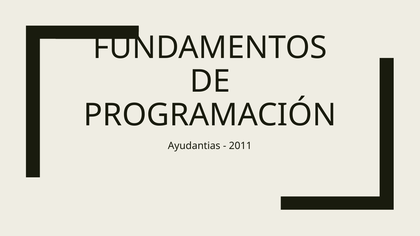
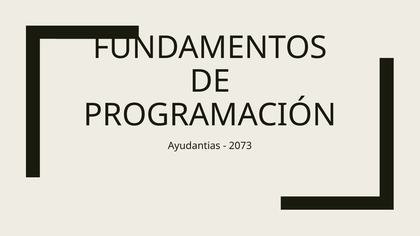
2011: 2011 -> 2073 (240, 146)
